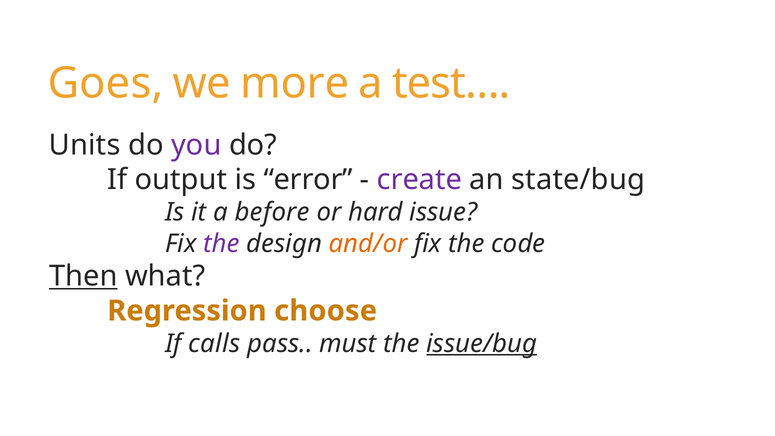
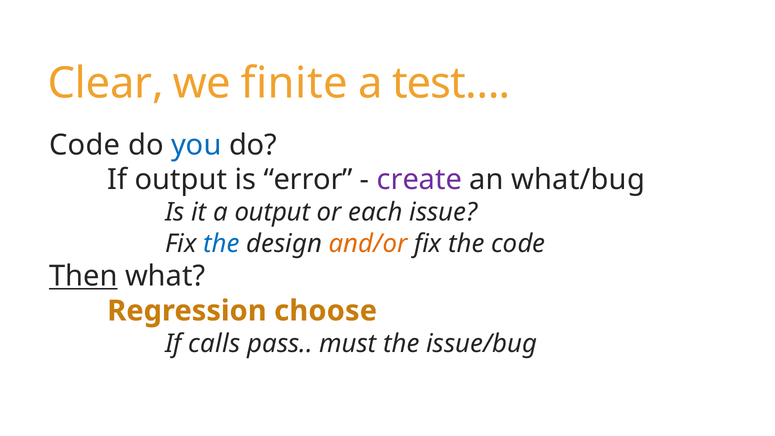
Goes: Goes -> Clear (106, 83)
more: more -> finite (294, 83)
Units: Units -> Code (85, 145)
you colour: purple -> blue (196, 145)
state/bug: state/bug -> what/bug (578, 179)
a before: before -> output (272, 212)
hard: hard -> each (376, 212)
the colour: purple -> blue (221, 244)
issue/bug underline: present -> none (482, 344)
